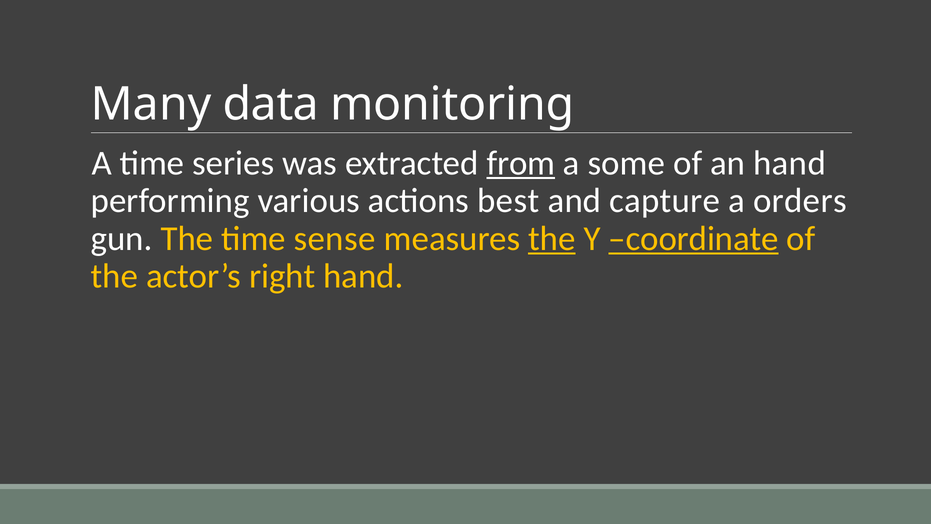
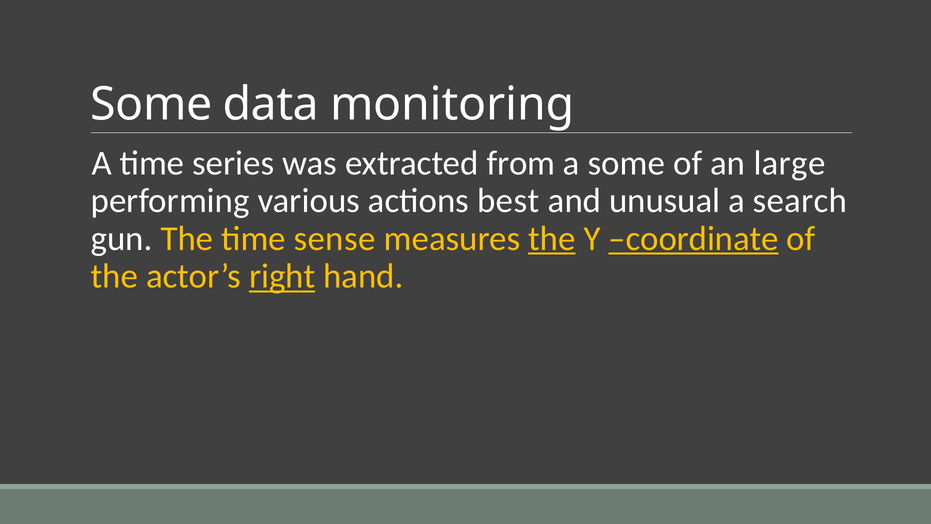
Many: Many -> Some (151, 104)
from underline: present -> none (521, 163)
an hand: hand -> large (790, 163)
capture: capture -> unusual (665, 201)
orders: orders -> search (800, 201)
right underline: none -> present (282, 276)
